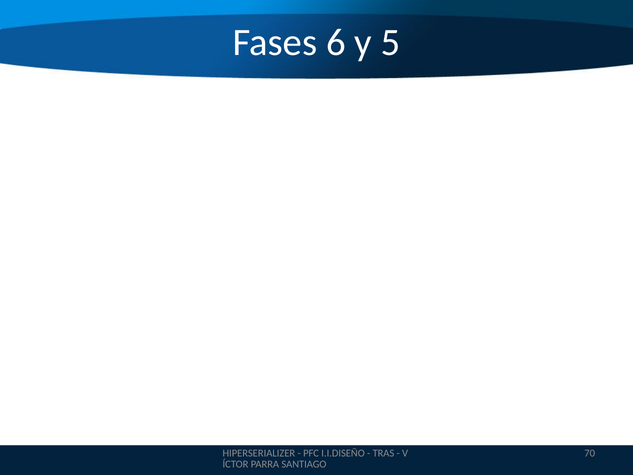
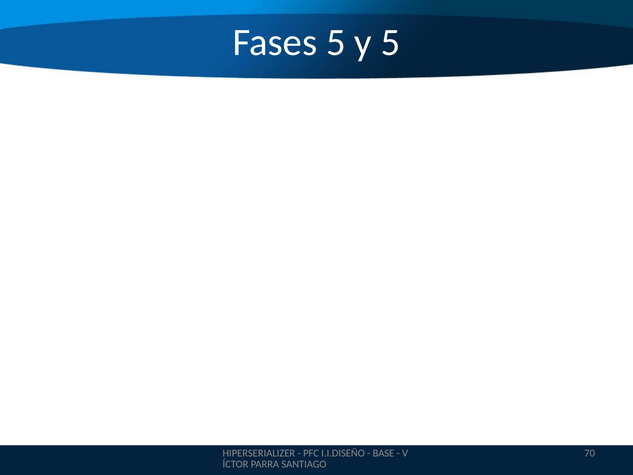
Fases 6: 6 -> 5 (336, 42)
TRAS: TRAS -> BASE (383, 453)
